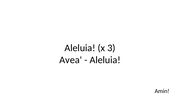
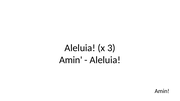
Avea: Avea -> Amin (71, 60)
